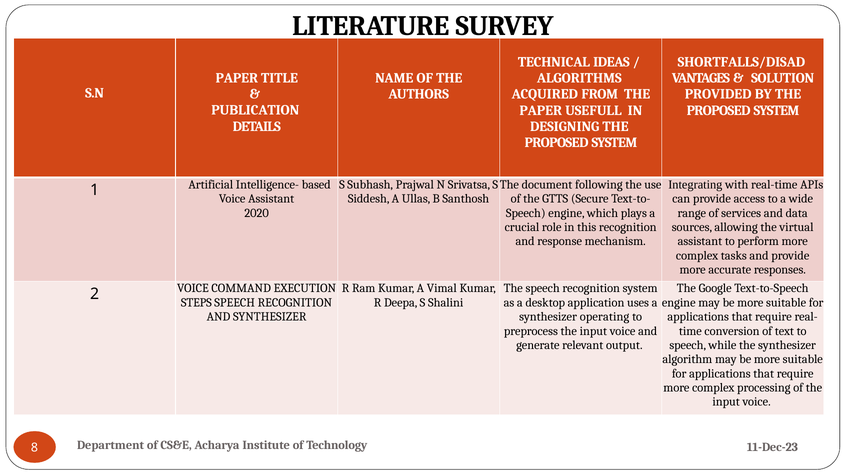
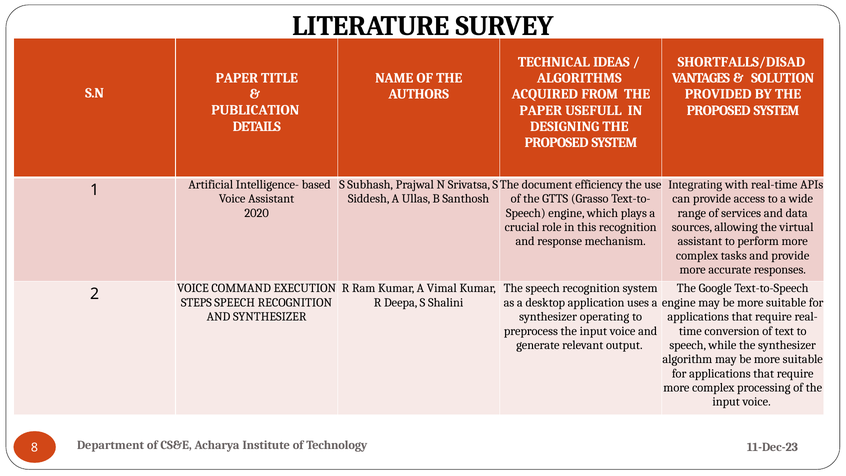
following: following -> efficiency (599, 185)
Secure: Secure -> Grasso (590, 199)
